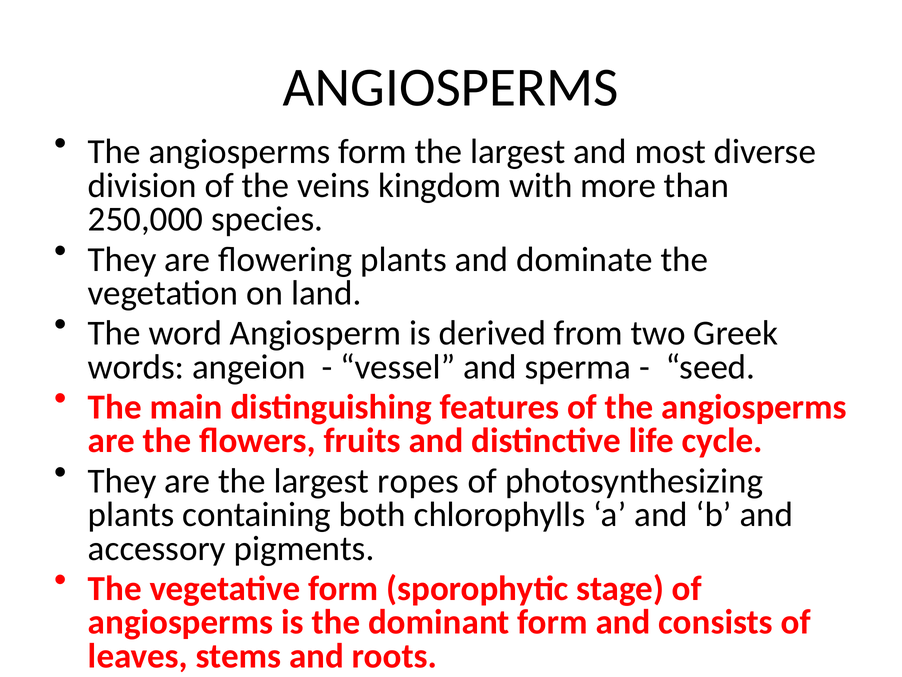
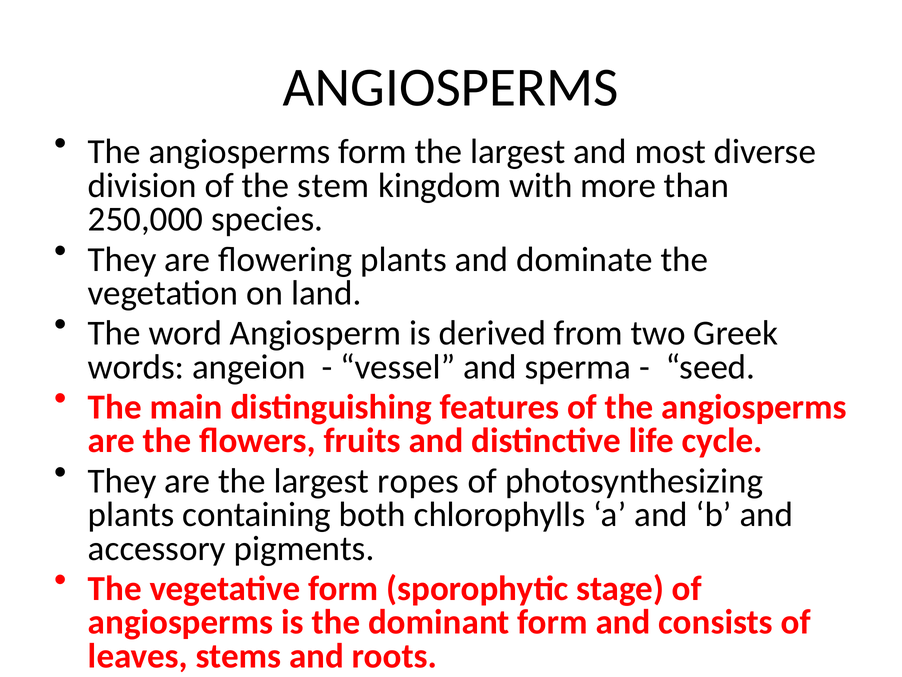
veins: veins -> stem (333, 185)
